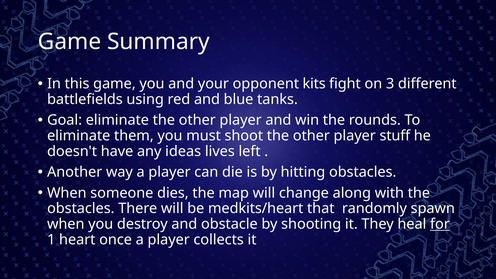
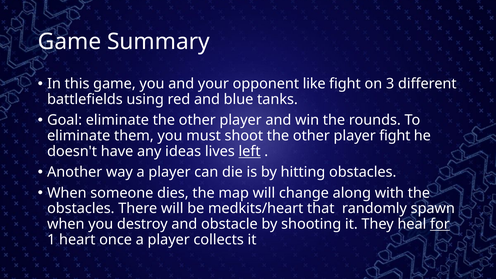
kits: kits -> like (314, 84)
player stuff: stuff -> fight (395, 136)
left underline: none -> present (250, 151)
